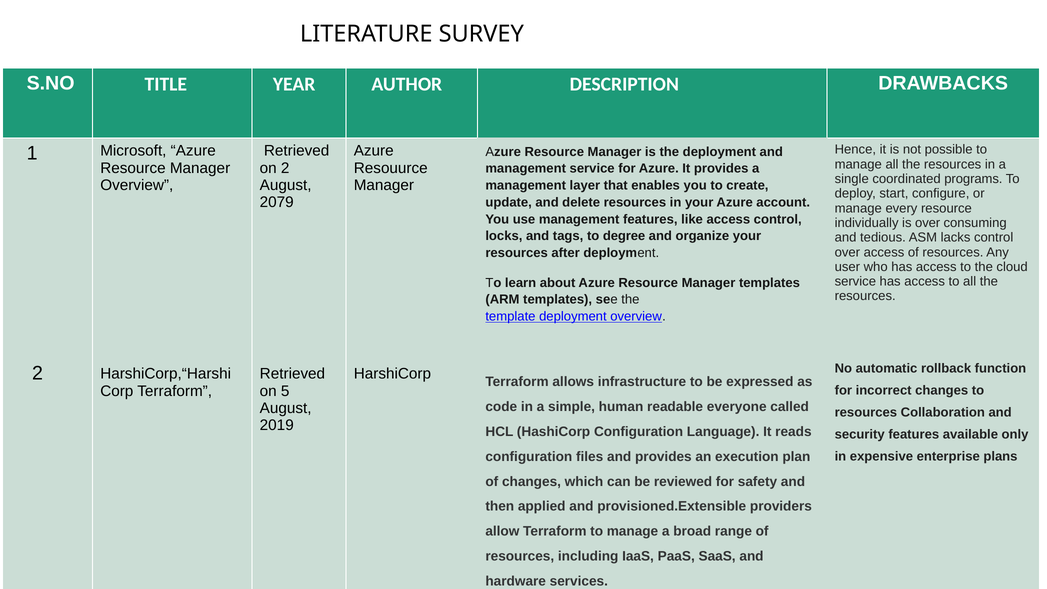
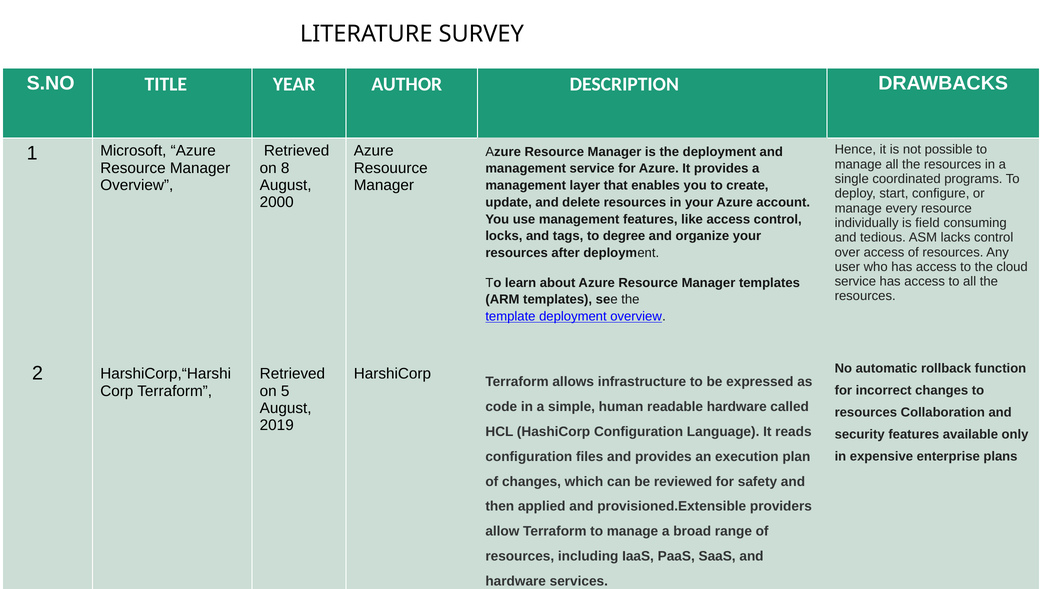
on 2: 2 -> 8 (285, 168)
2079: 2079 -> 2000 (277, 202)
is over: over -> field (928, 223)
readable everyone: everyone -> hardware (737, 407)
